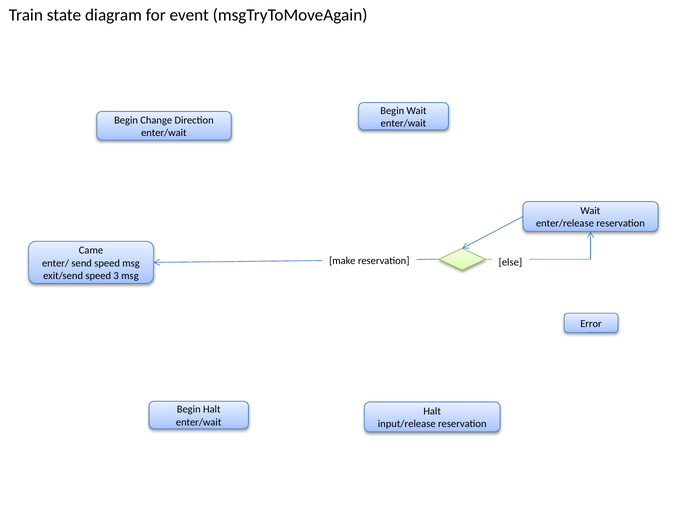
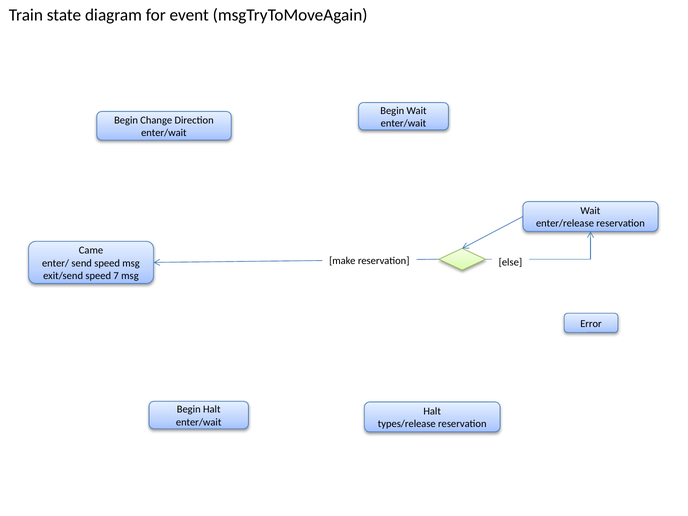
3: 3 -> 7 (116, 276)
input/release: input/release -> types/release (407, 424)
